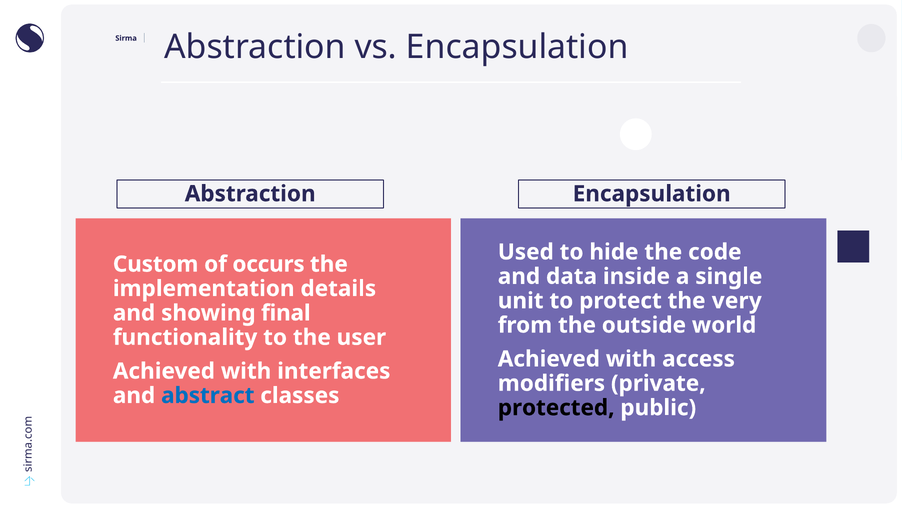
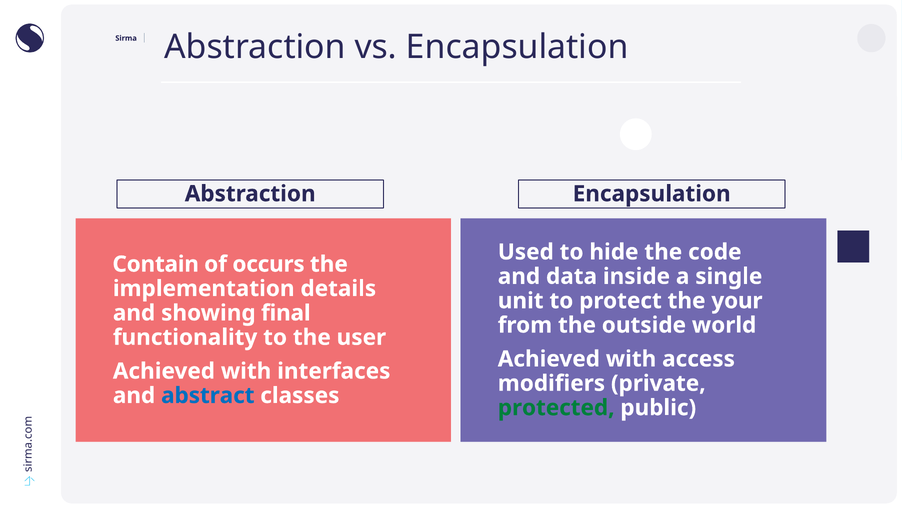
Custom: Custom -> Contain (156, 264)
very: very -> your (737, 300)
protected colour: black -> green (556, 407)
